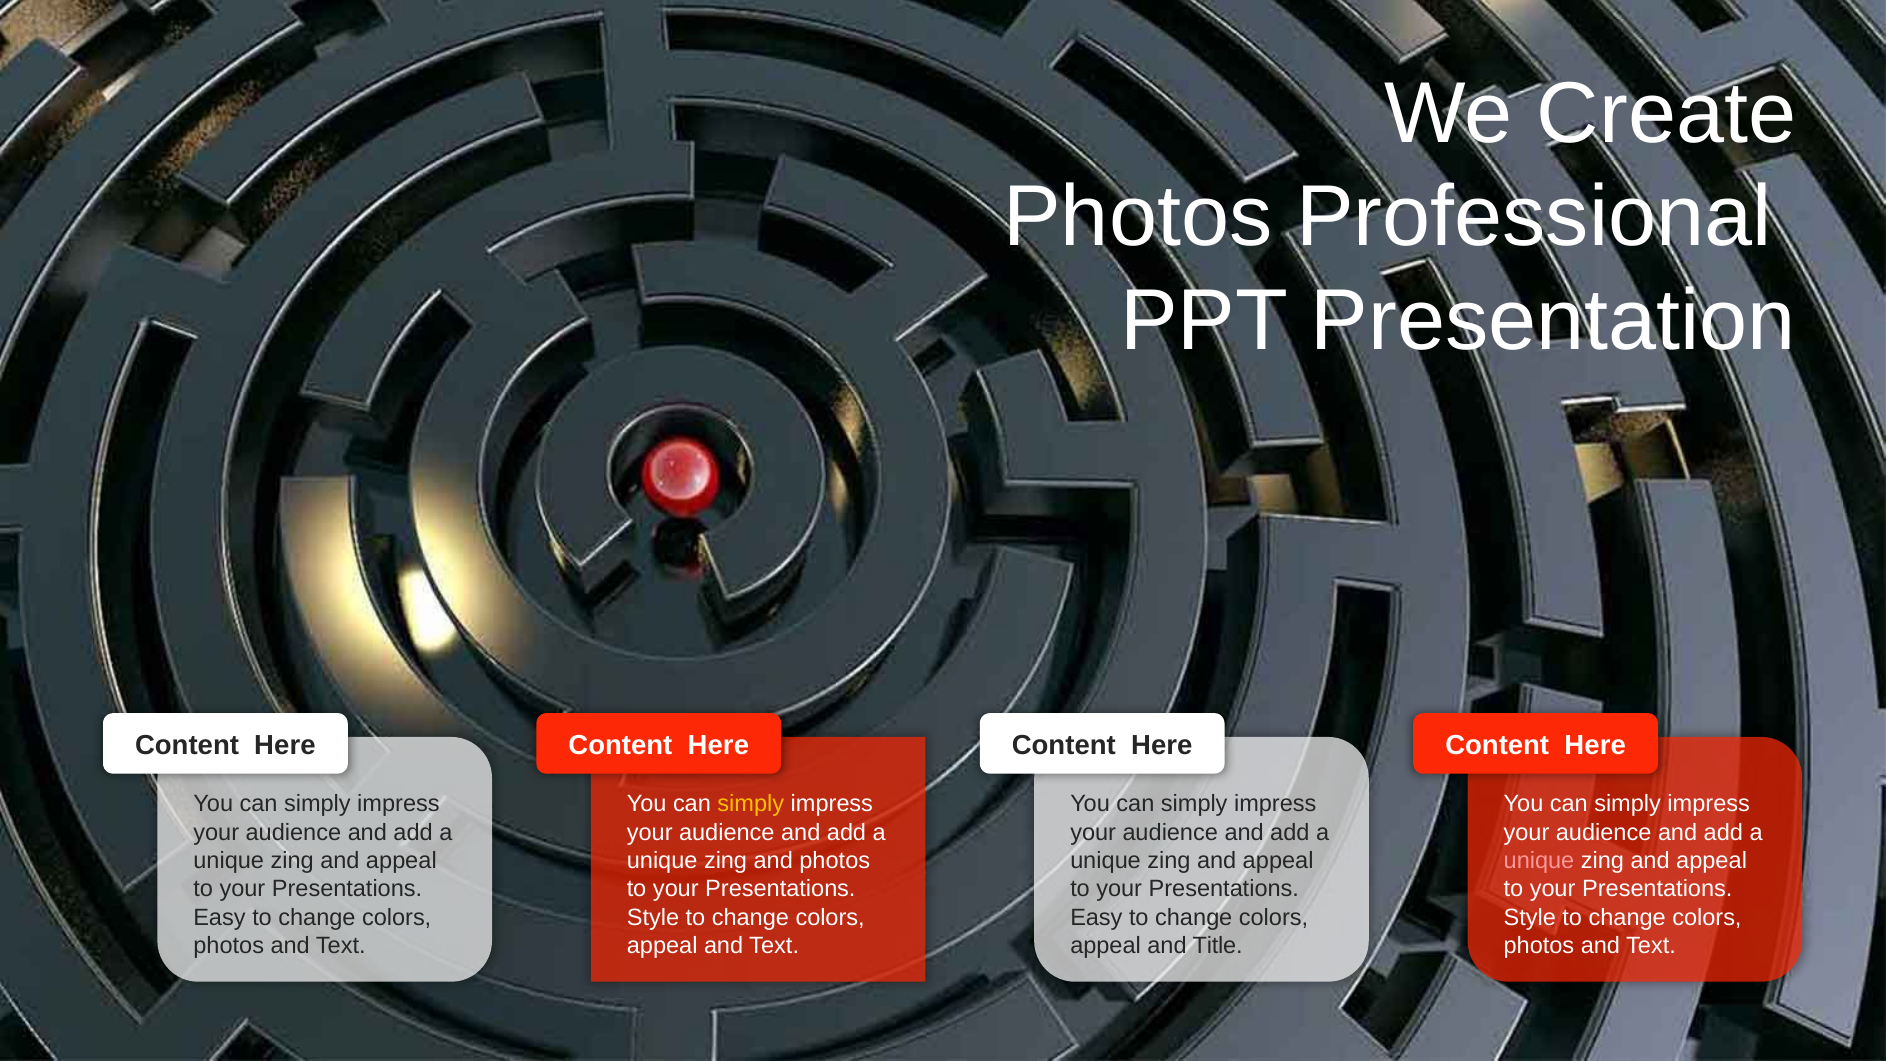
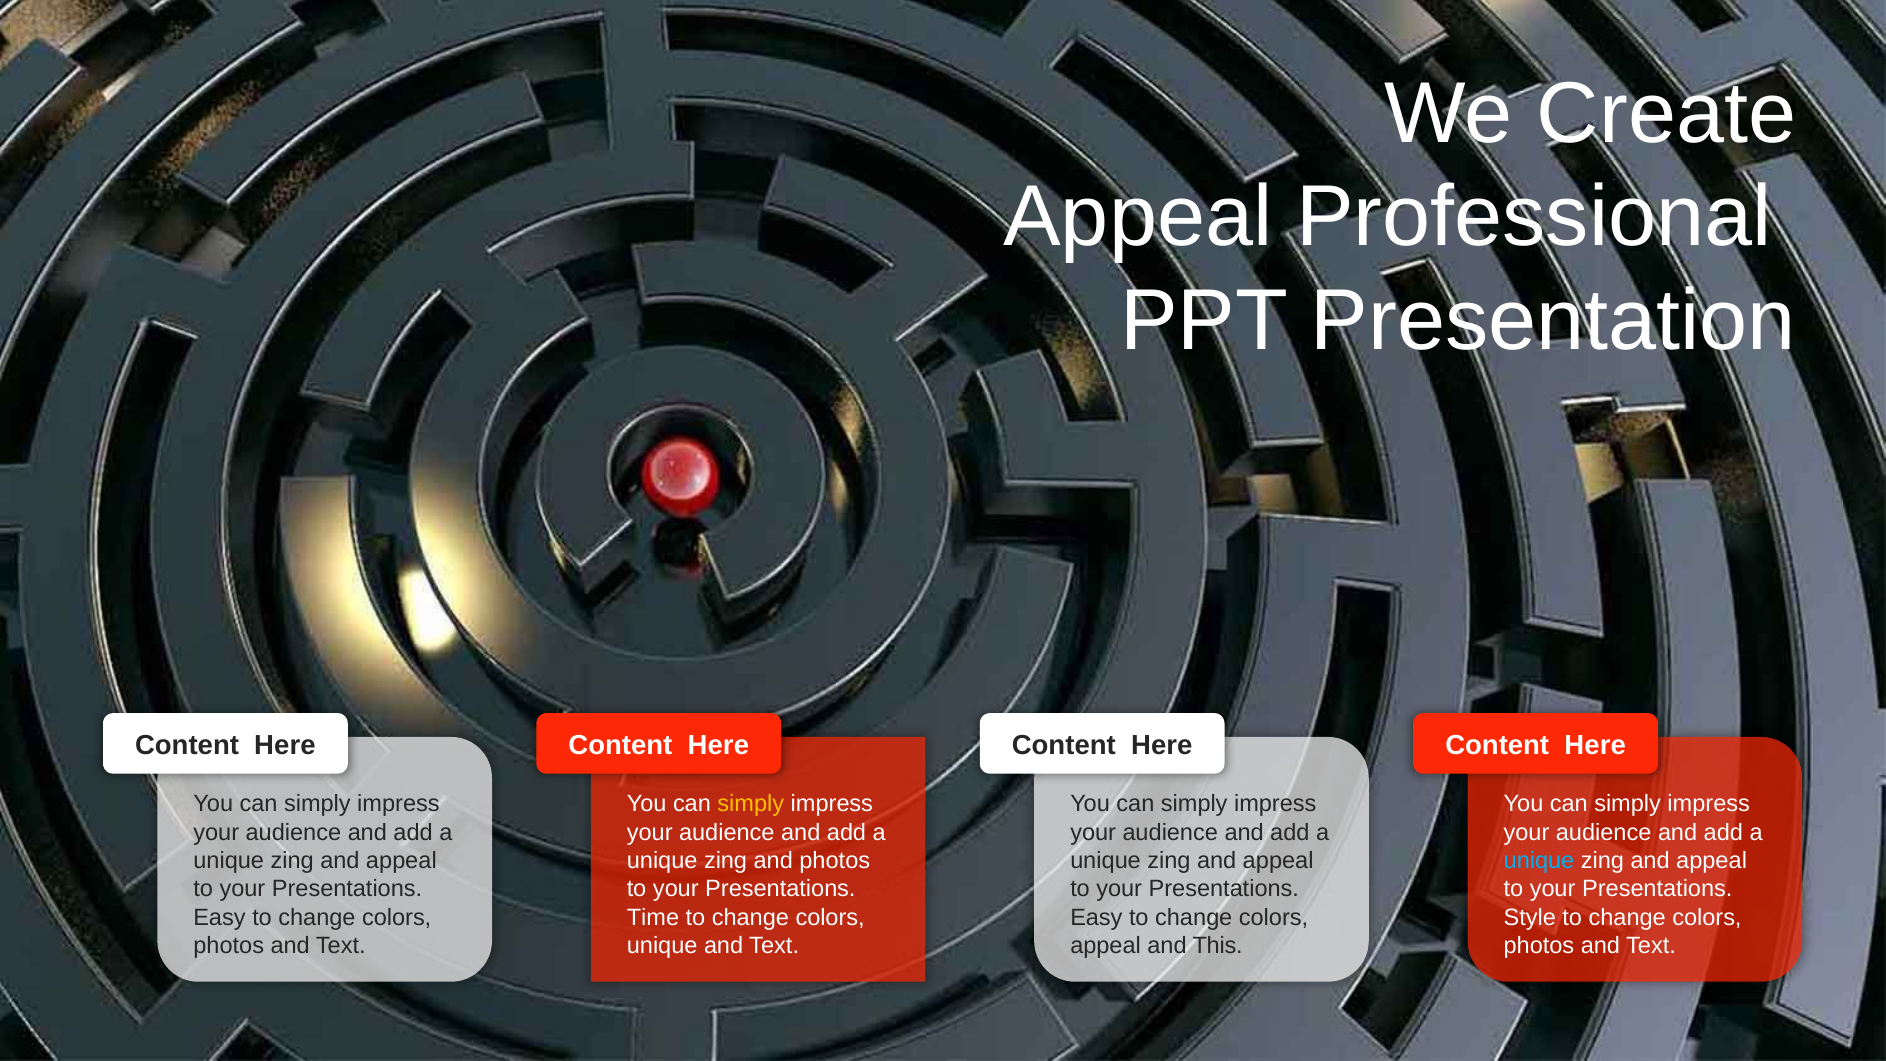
Photos: Photos -> Appeal (1138, 217)
unique colour: pink -> light blue (1539, 861)
Style: Style -> Time (653, 917)
appeal: appeal -> unique (662, 946)
Title: Title -> This (1218, 946)
